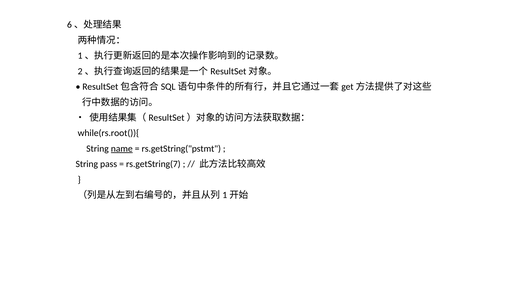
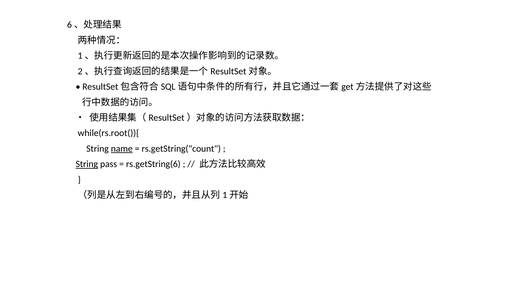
rs.getString("pstmt: rs.getString("pstmt -> rs.getString("count (181, 149)
String underline: none -> present (87, 165)
rs.getString(7: rs.getString(7 -> rs.getString(6 (153, 165)
